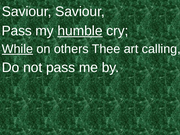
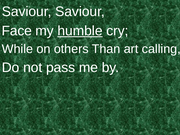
Pass: Pass -> Face (17, 31)
While underline: present -> none (17, 49)
Thee: Thee -> Than (106, 49)
